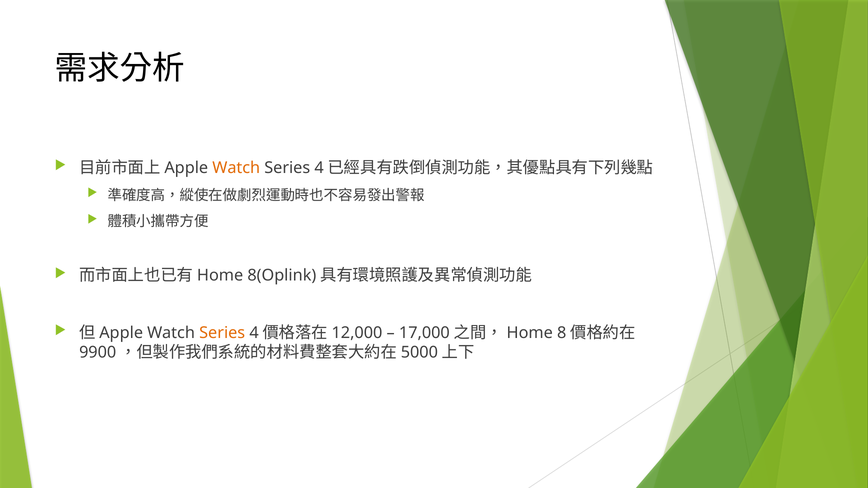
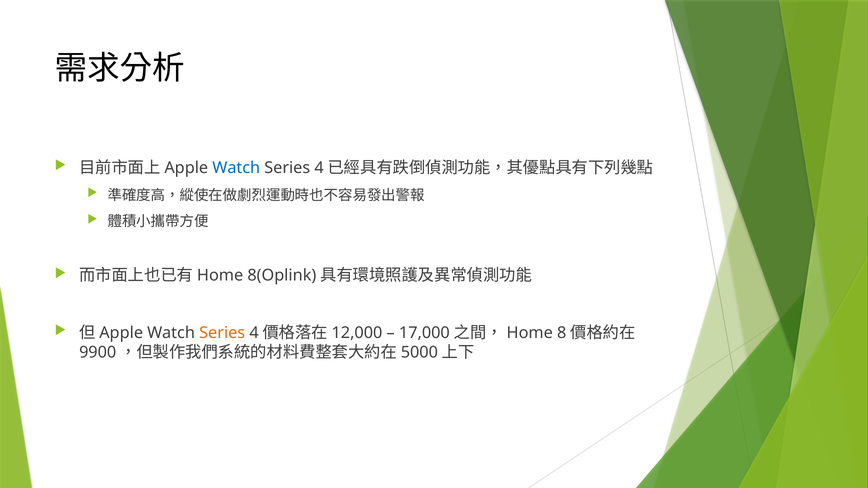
Watch colour: orange -> blue (236, 168)
